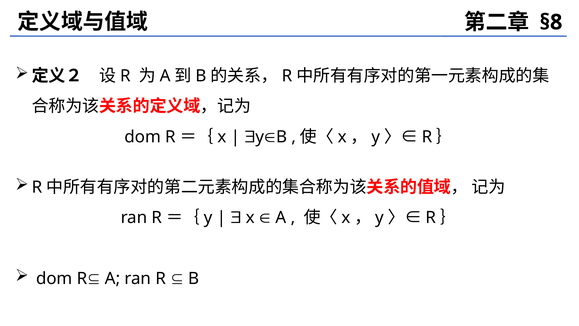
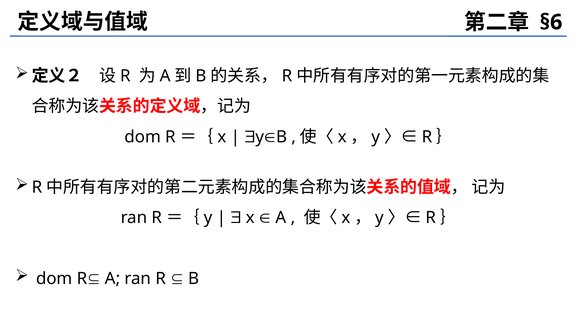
§8: §8 -> §6 (551, 22)
